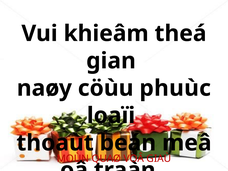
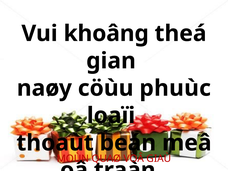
khieâm: khieâm -> khoâng (106, 33)
